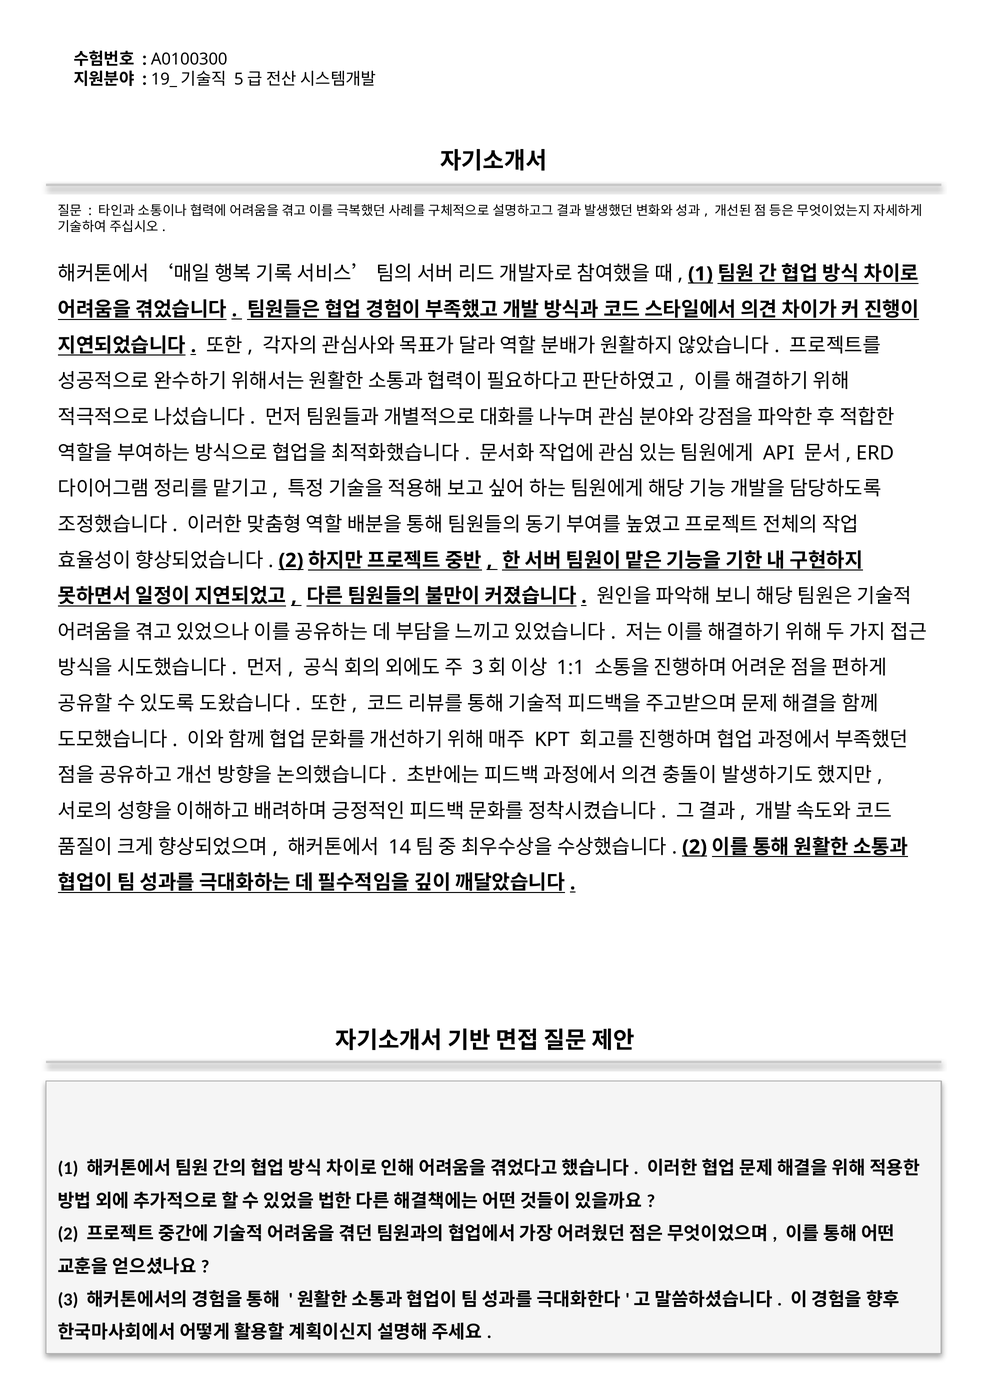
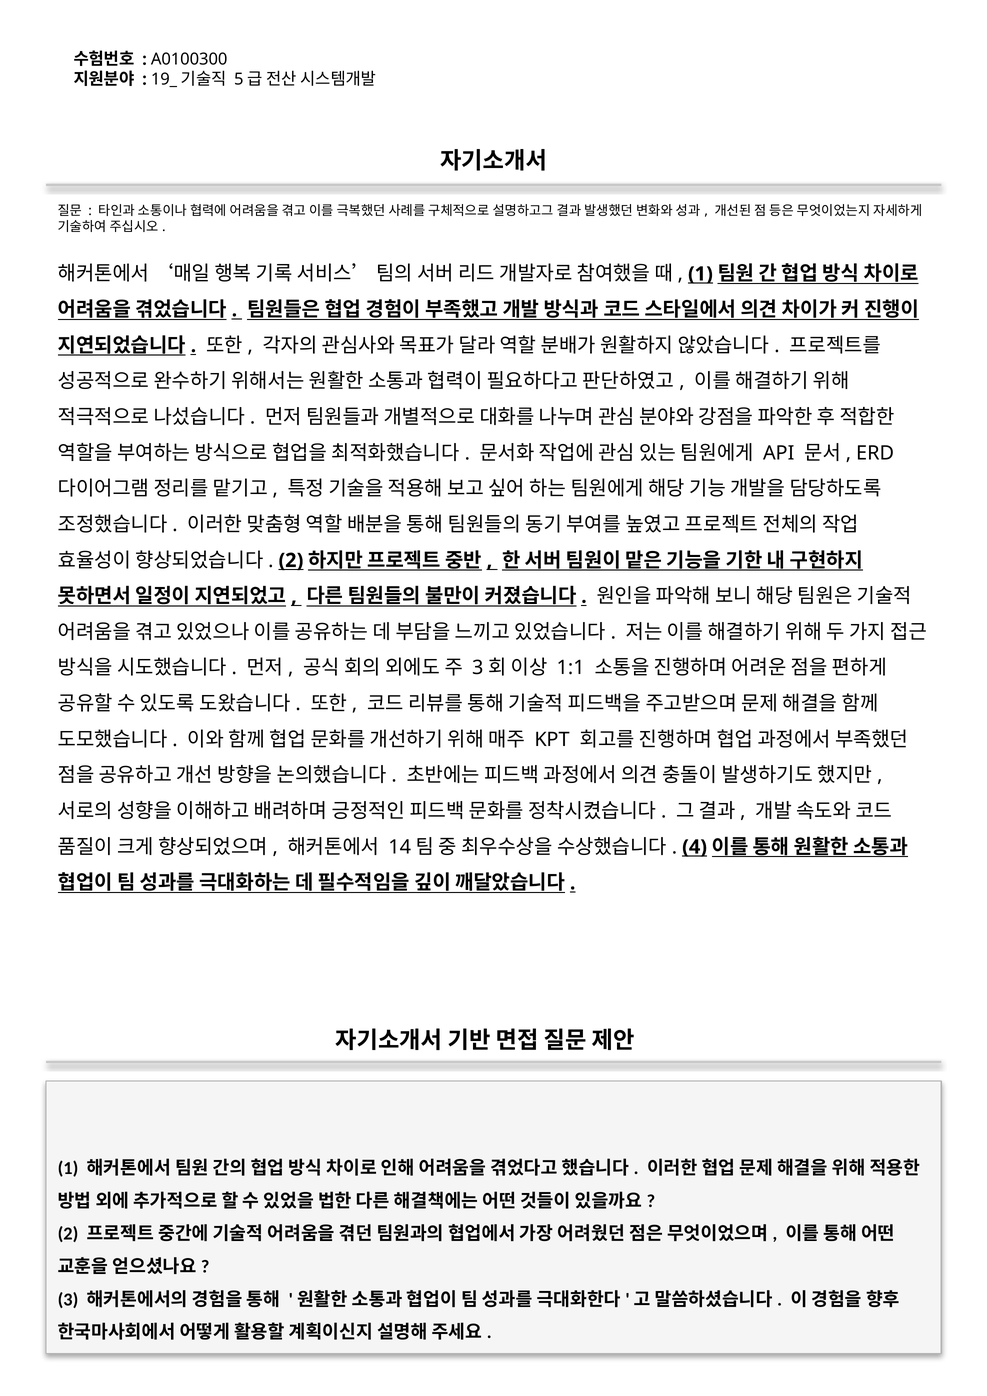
2: 2 -> 4 (695, 847)
